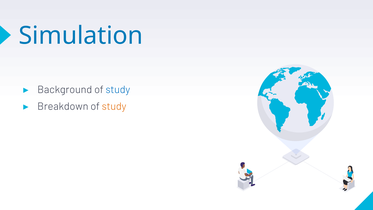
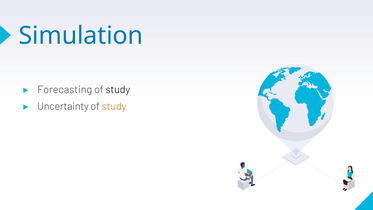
Background: Background -> Forecasting (65, 90)
study colour: blue -> black (118, 90)
Breakdown: Breakdown -> Uncertainty (63, 106)
